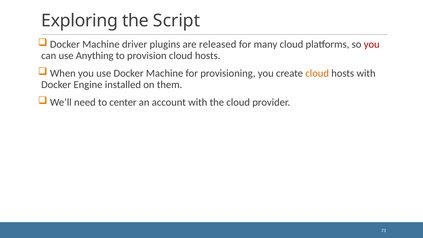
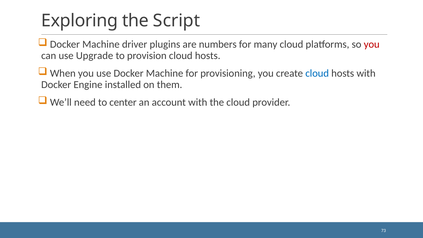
released: released -> numbers (218, 44)
Anything: Anything -> Upgrade (95, 56)
cloud colour: orange -> blue (317, 73)
